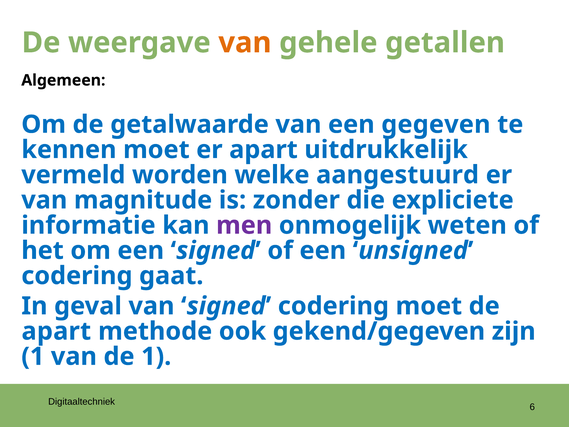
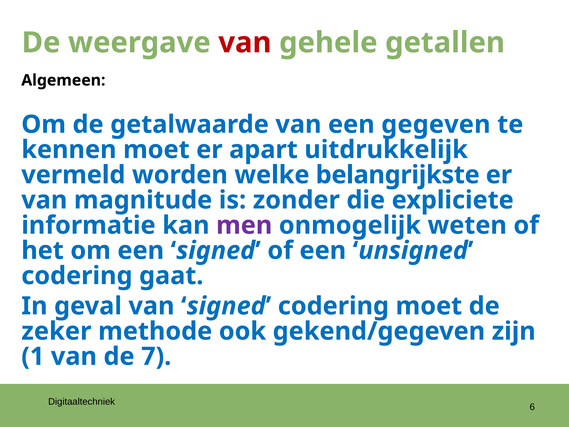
van colour: orange -> red (245, 43)
aangestuurd: aangestuurd -> belangrijkste (398, 175)
apart: apart -> zeker (56, 331)
de 1: 1 -> 7 (156, 356)
